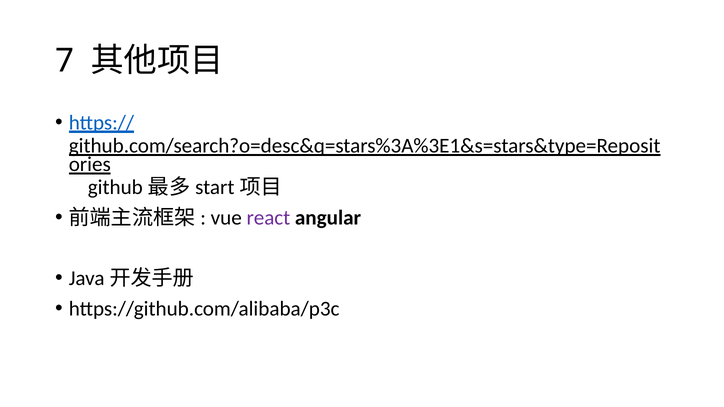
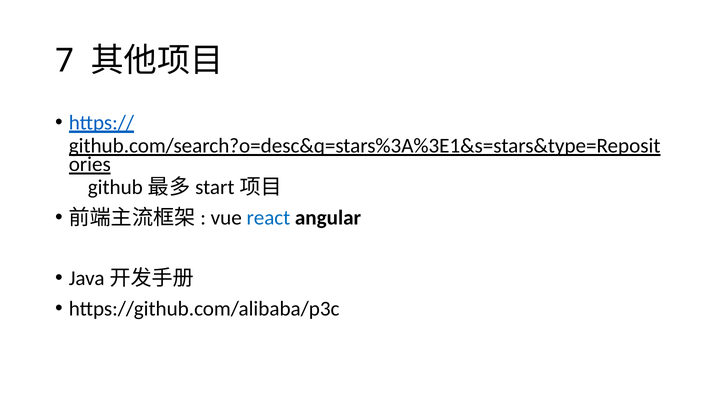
react colour: purple -> blue (268, 218)
